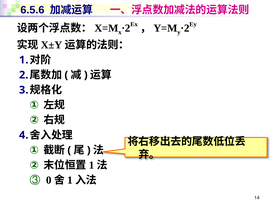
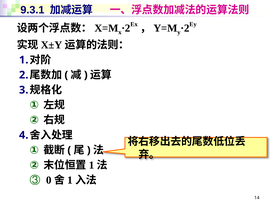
6.5.6: 6.5.6 -> 9.3.1 (32, 10)
